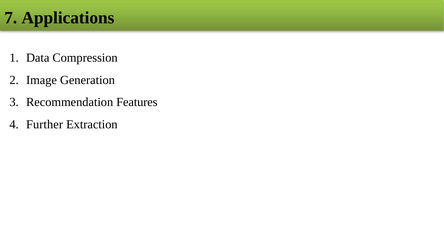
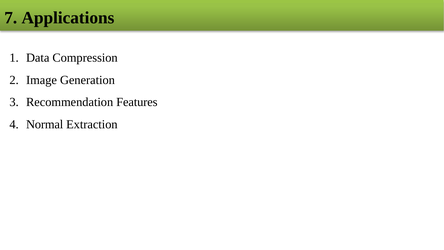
Further: Further -> Normal (45, 124)
